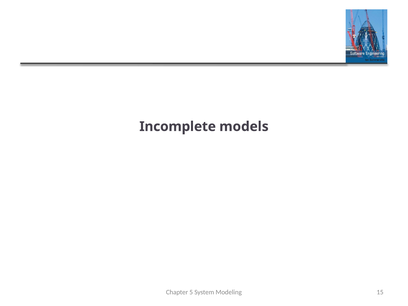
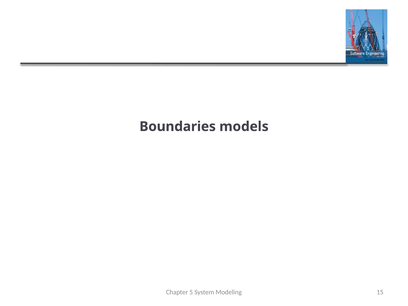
Incomplete: Incomplete -> Boundaries (178, 127)
